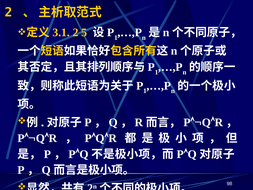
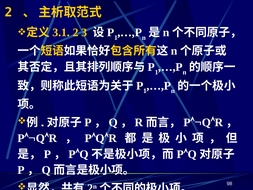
5: 5 -> 3 (84, 32)
